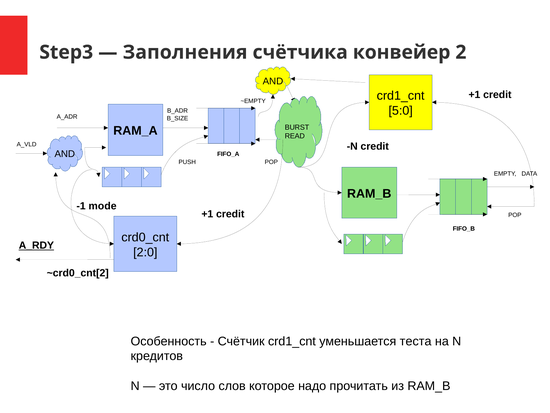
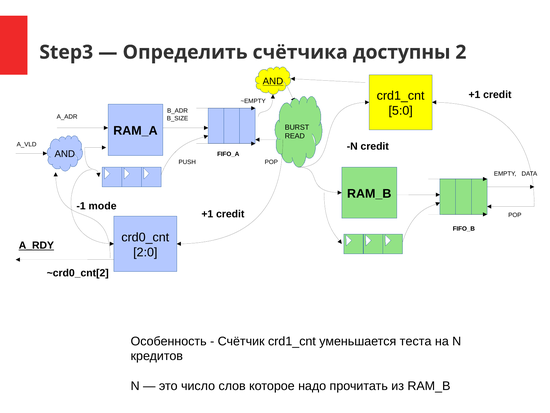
Заполнения: Заполнения -> Определить (185, 52)
конвейер: конвейер -> доступны (402, 52)
AND underline: none -> present (273, 81)
